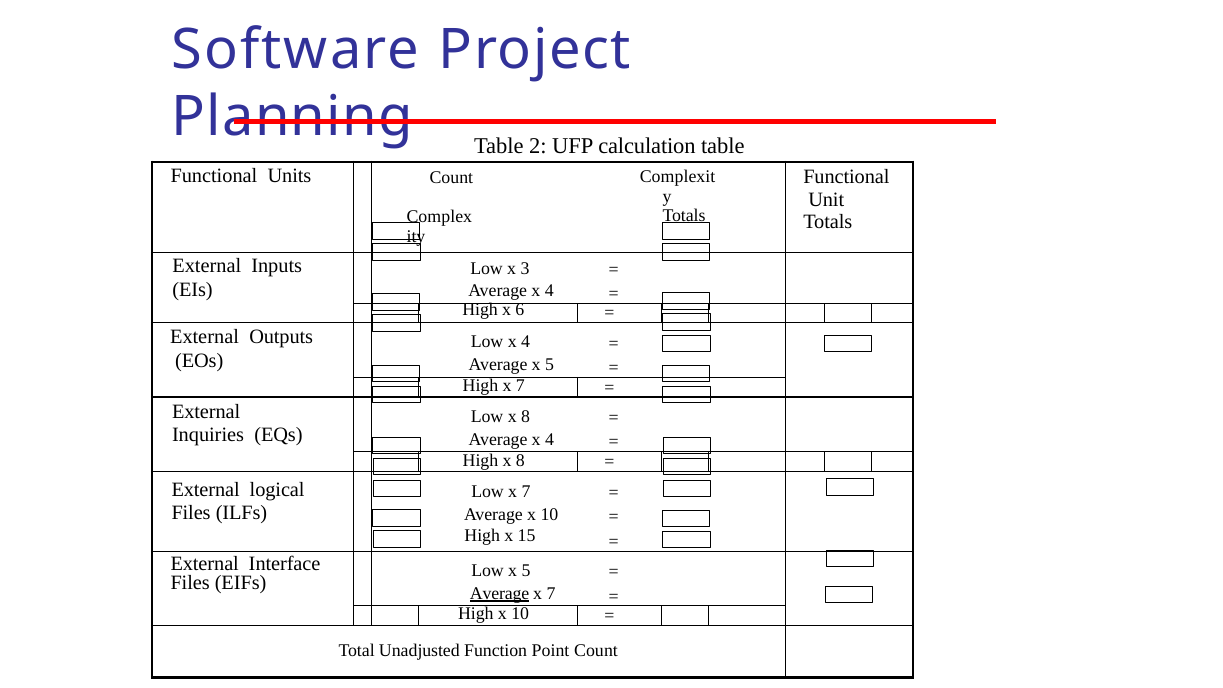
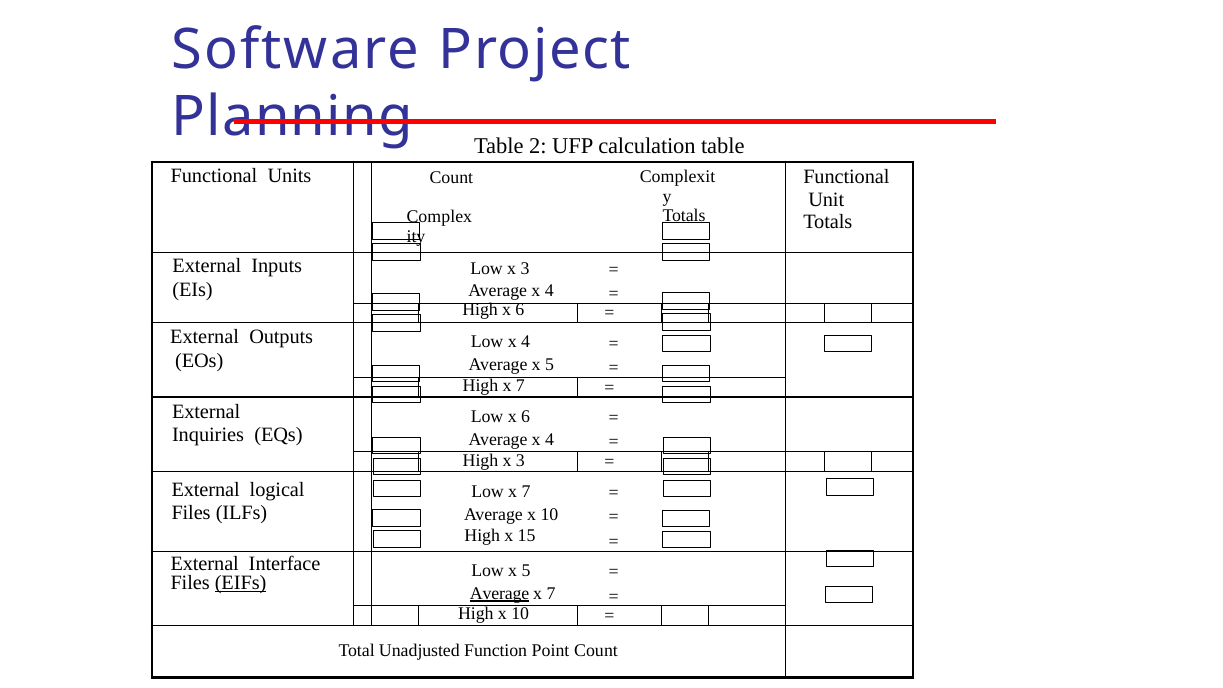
Low x 8: 8 -> 6 (526, 417)
High x 8: 8 -> 3 (520, 460)
EIFs underline: none -> present (241, 583)
